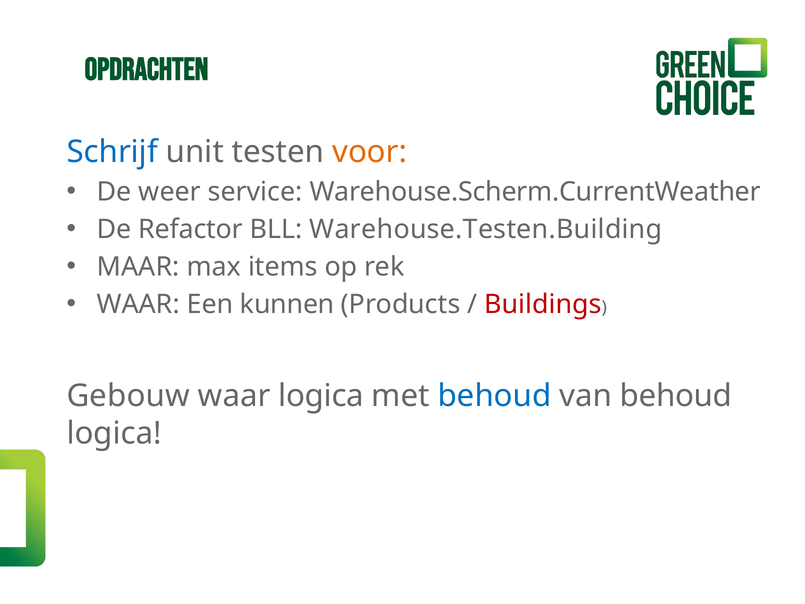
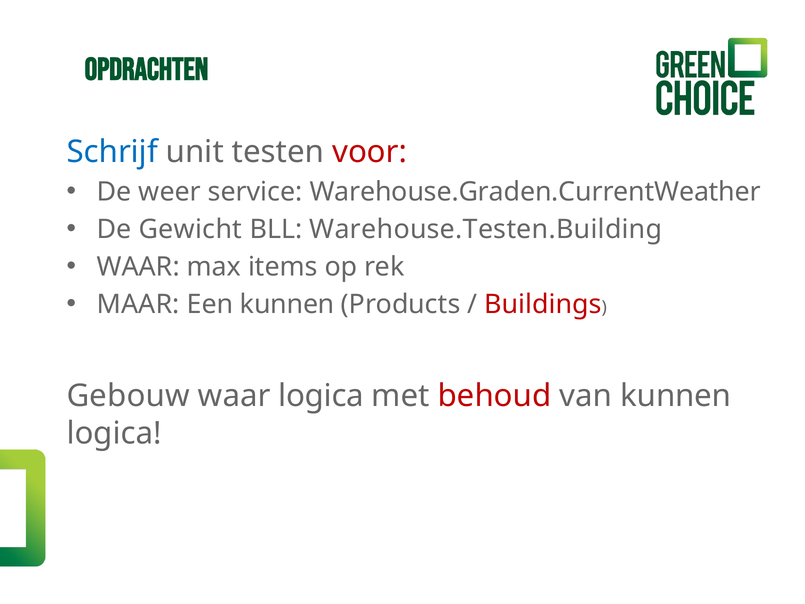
voor colour: orange -> red (370, 152)
Warehouse.Scherm.CurrentWeather: Warehouse.Scherm.CurrentWeather -> Warehouse.Graden.CurrentWeather (535, 192)
Refactor: Refactor -> Gewicht (190, 229)
MAAR: MAAR -> WAAR (138, 267)
WAAR: WAAR -> MAAR (138, 304)
behoud colour: blue -> red (495, 396)
van behoud: behoud -> kunnen (676, 396)
